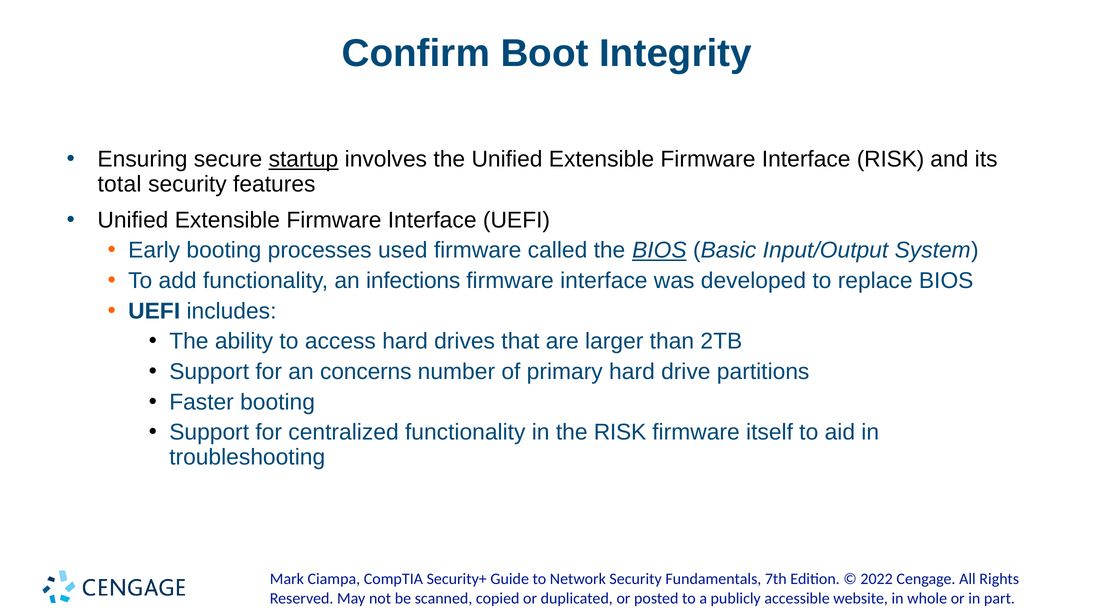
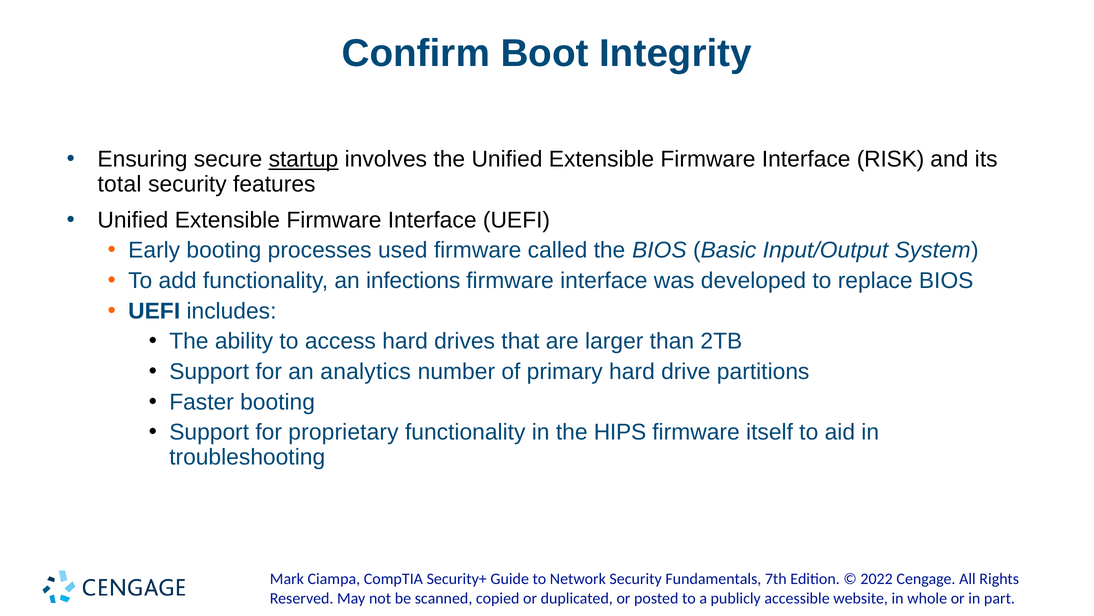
BIOS underline: present -> none (659, 250)
concerns: concerns -> analytics (366, 371)
centralized: centralized -> proprietary (343, 432)
the RISK: RISK -> HIPS (620, 432)
